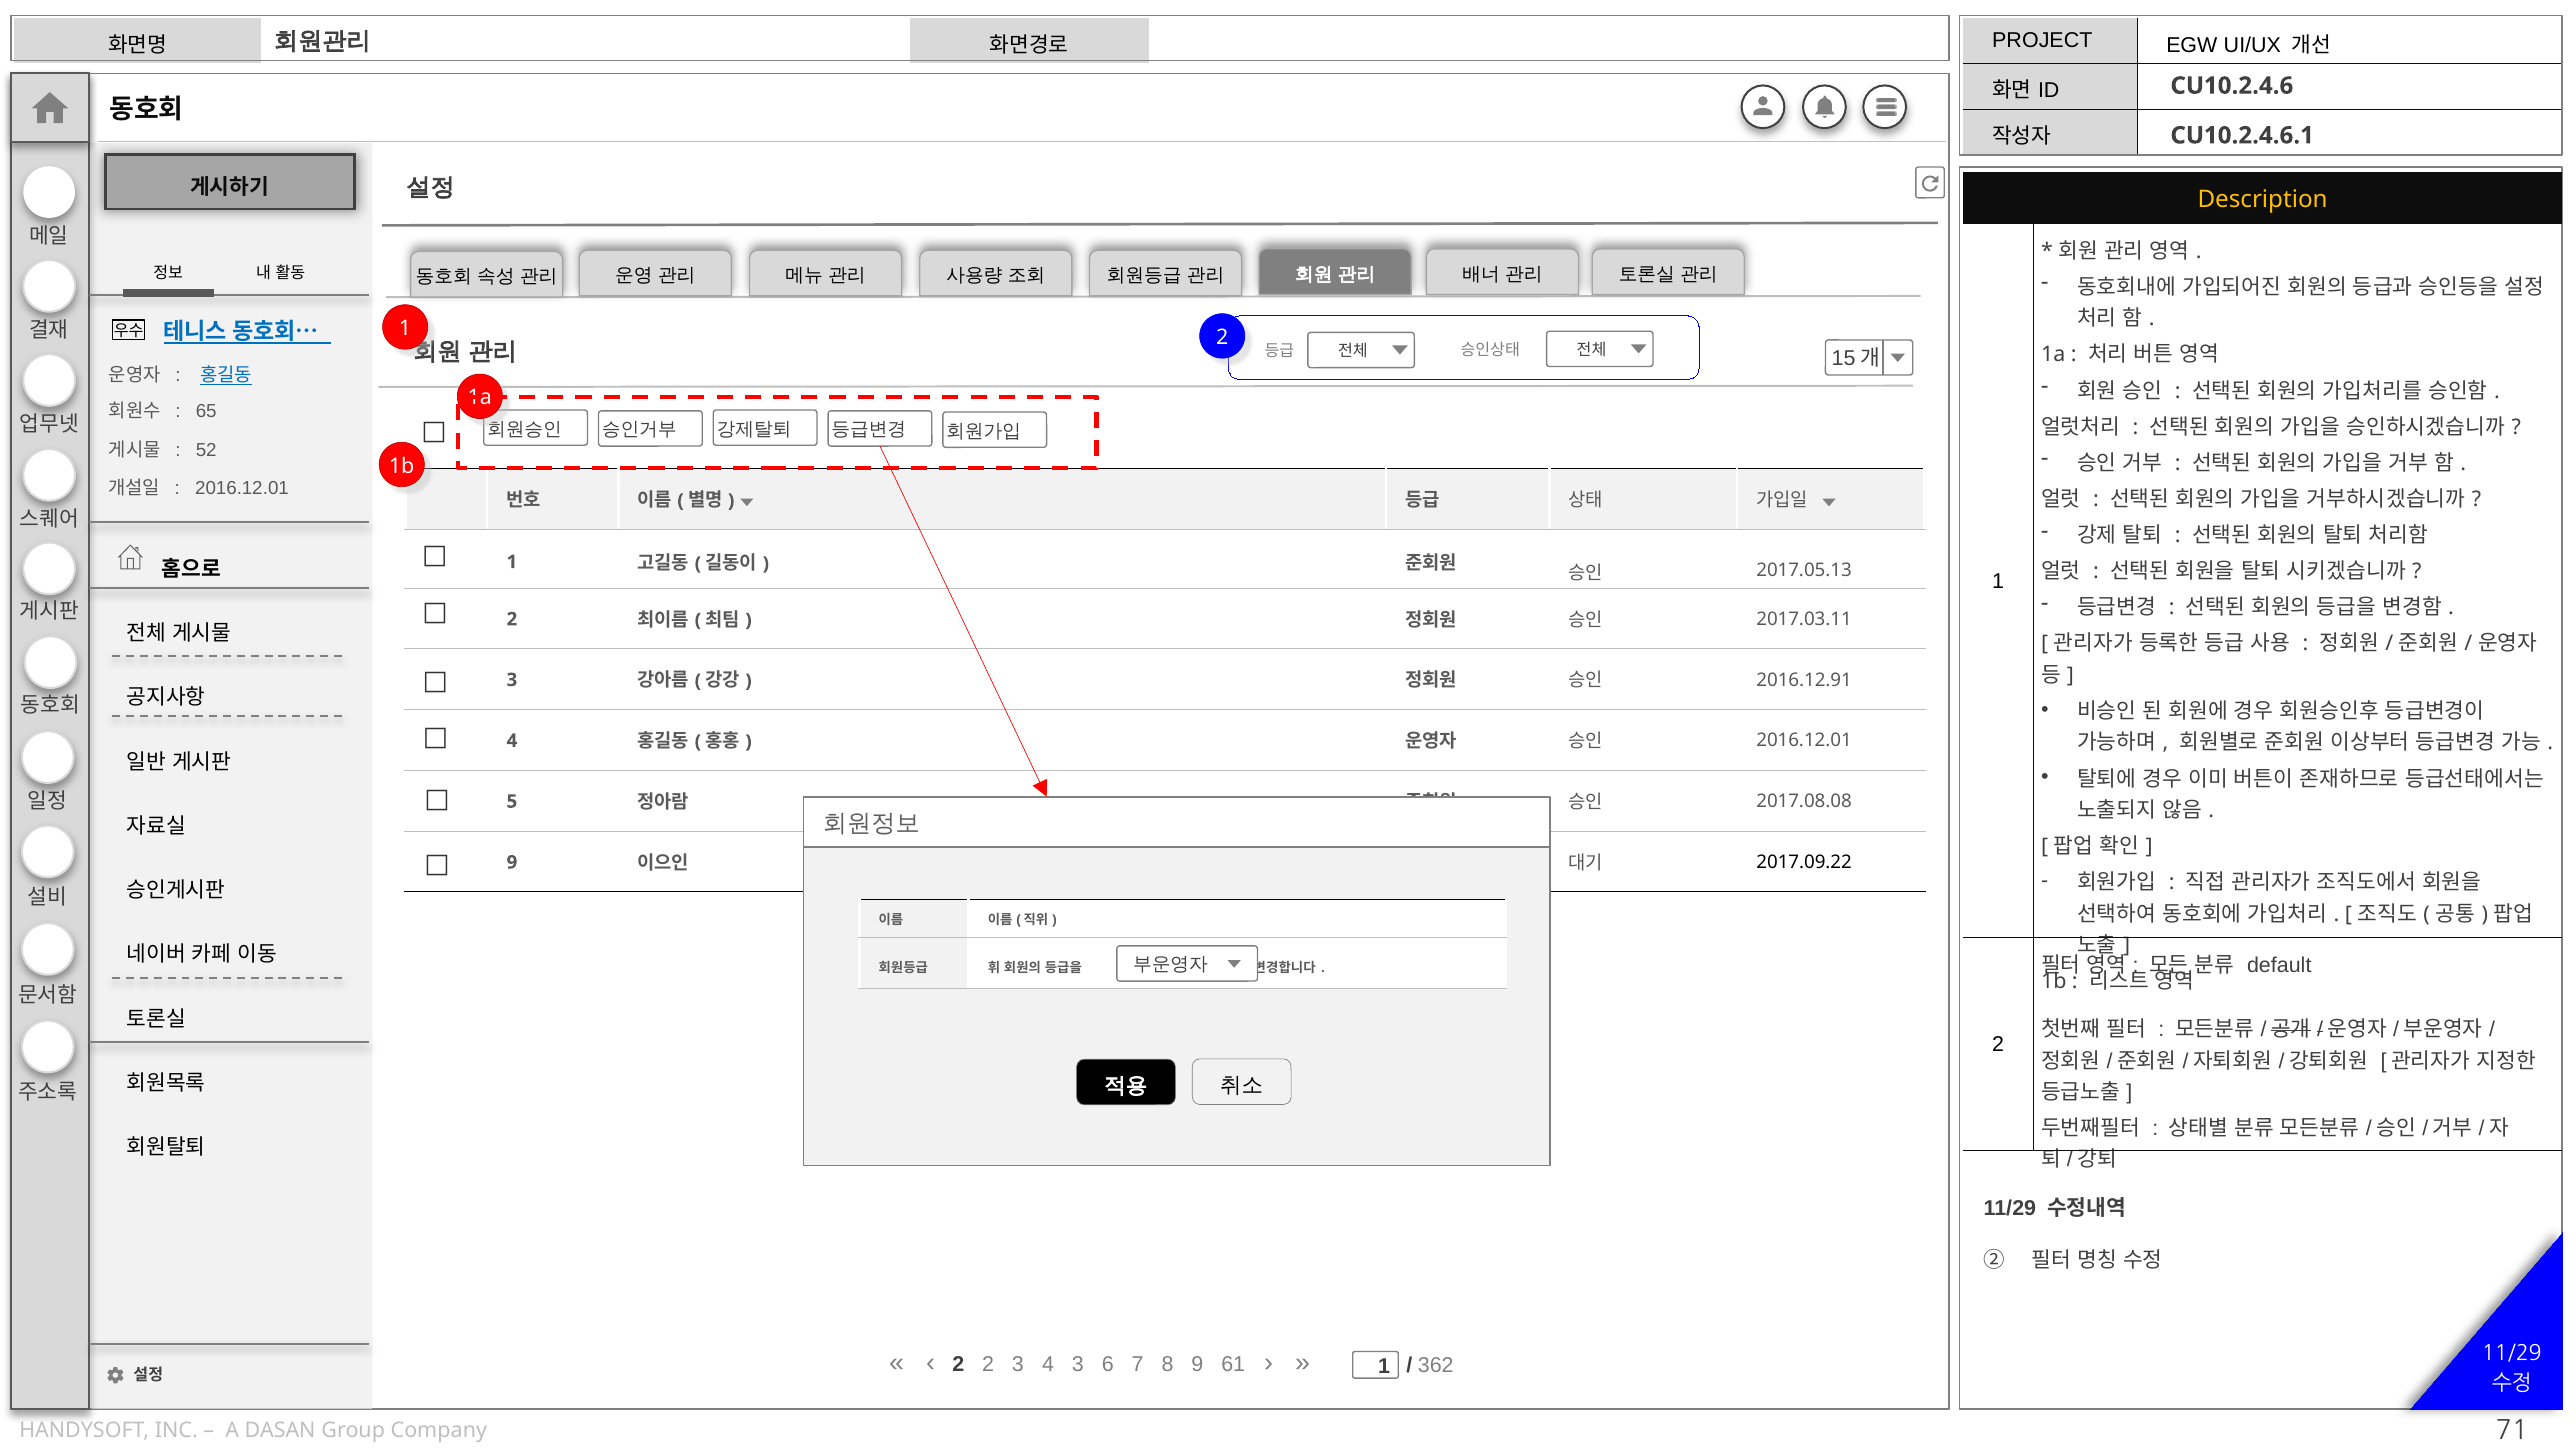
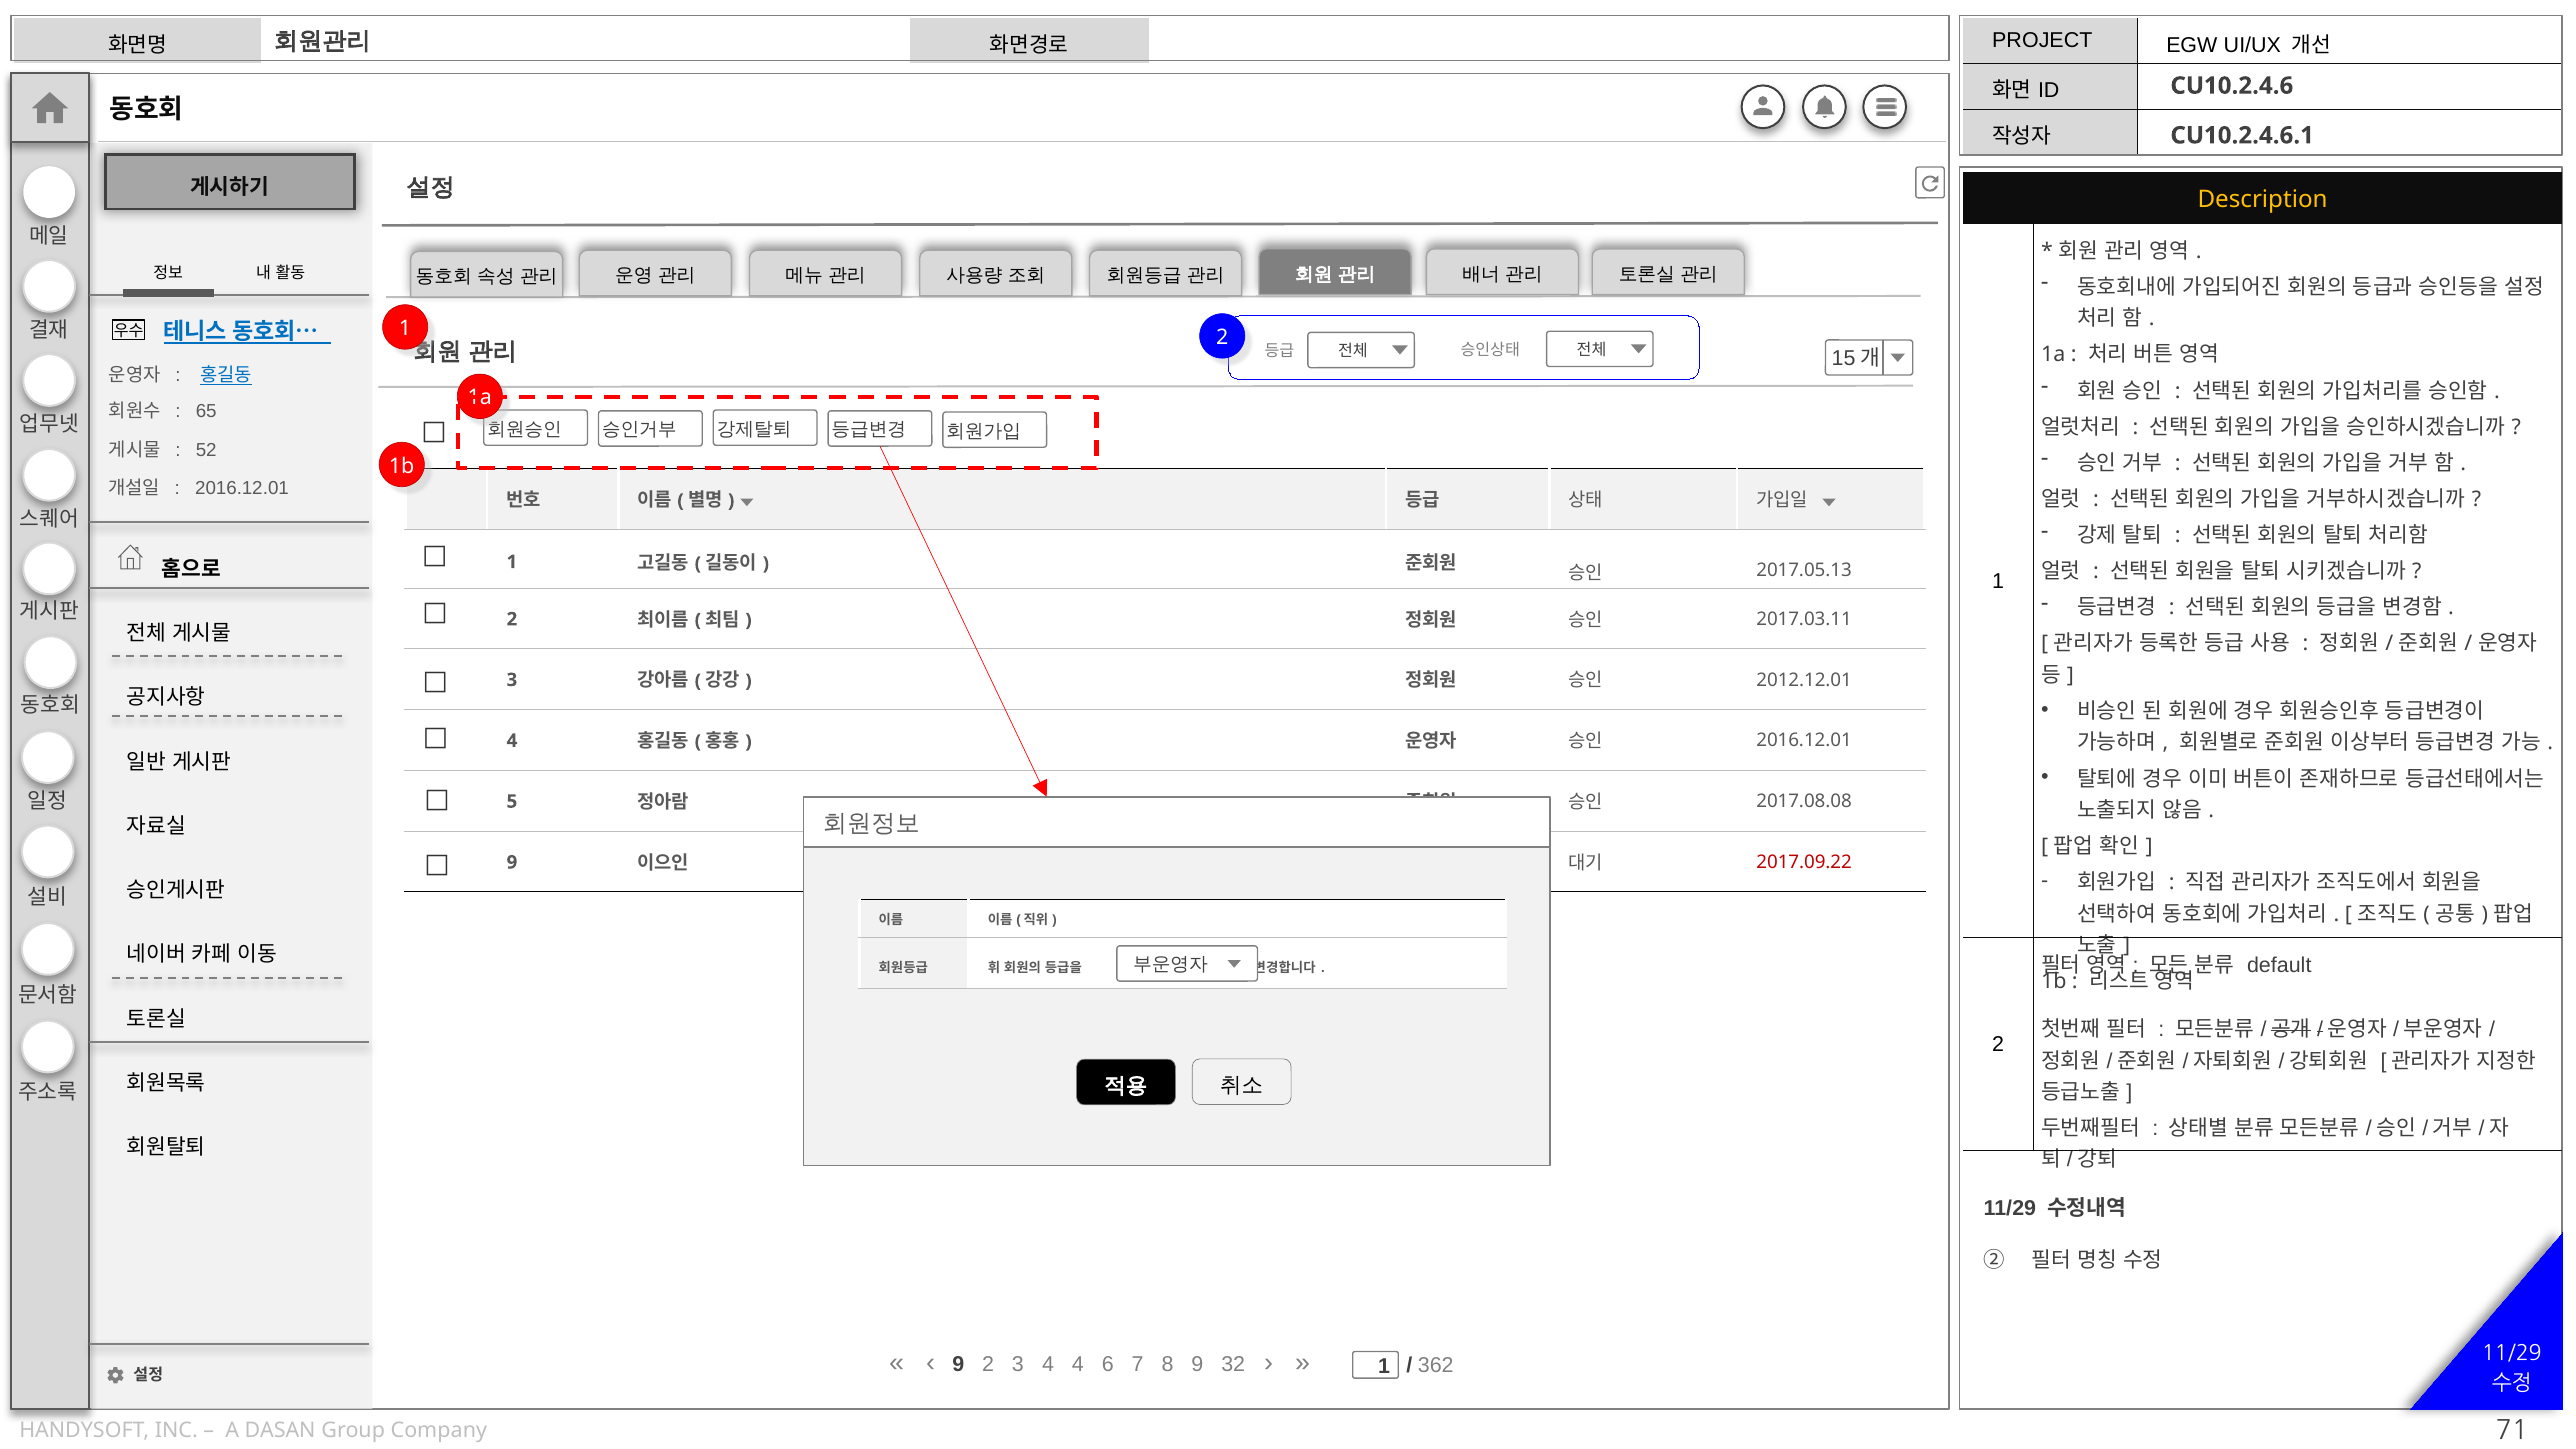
2016.12.91: 2016.12.91 -> 2012.12.01 (1804, 680)
2017.09.22 colour: black -> red (1804, 862)
2: 2 -> 9 (958, 1365)
4 3: 3 -> 4 (1078, 1365)
61: 61 -> 32 (1233, 1365)
